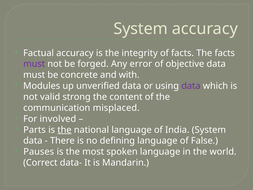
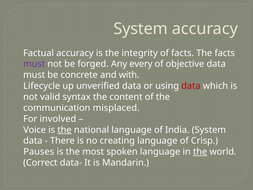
error: error -> every (141, 64)
Modules: Modules -> Lifecycle (42, 86)
data colour: purple -> red (191, 86)
strong: strong -> syntax (77, 97)
Parts: Parts -> Voice (35, 130)
defining: defining -> creating (117, 141)
False: False -> Crisp (204, 141)
the underline: none -> present (200, 152)
